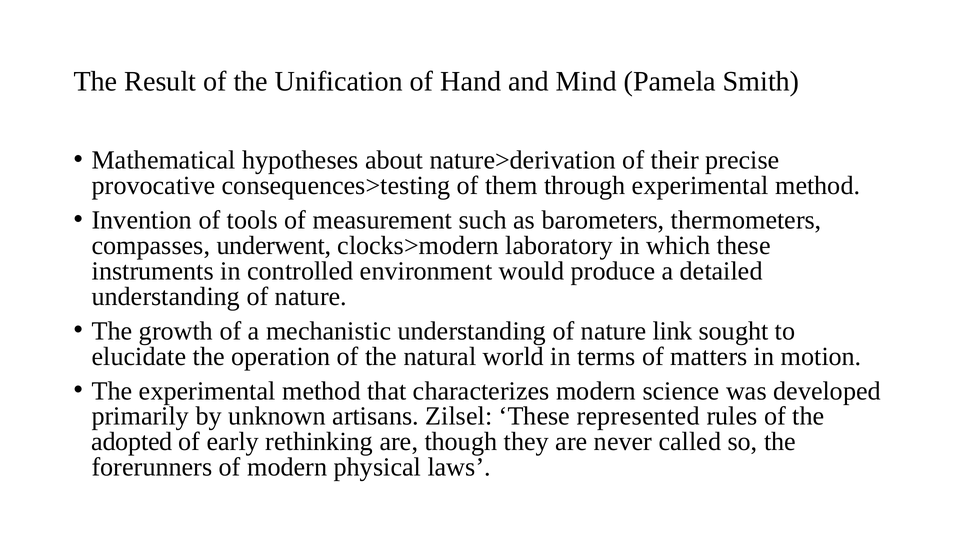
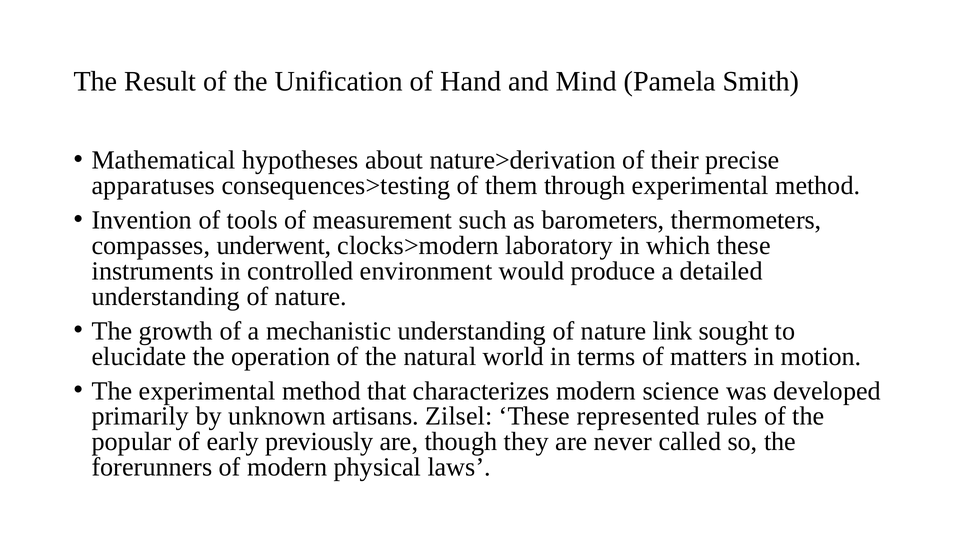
provocative: provocative -> apparatuses (153, 185)
adopted: adopted -> popular (132, 441)
rethinking: rethinking -> previously (319, 441)
